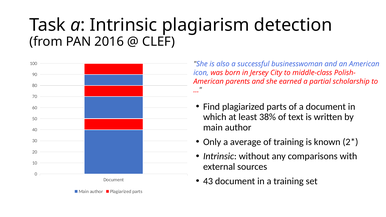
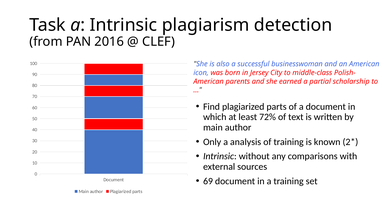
38%: 38% -> 72% (268, 117)
average: average -> analysis (246, 142)
43: 43 -> 69 (208, 181)
